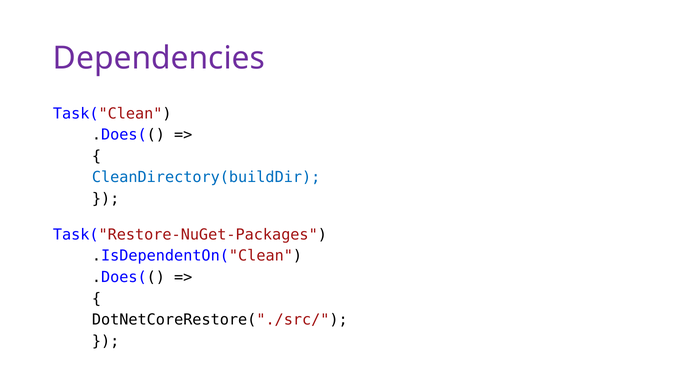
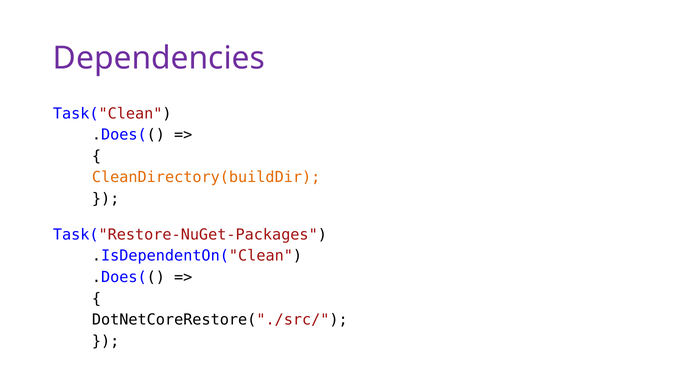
CleanDirectory(buildDir colour: blue -> orange (206, 177)
